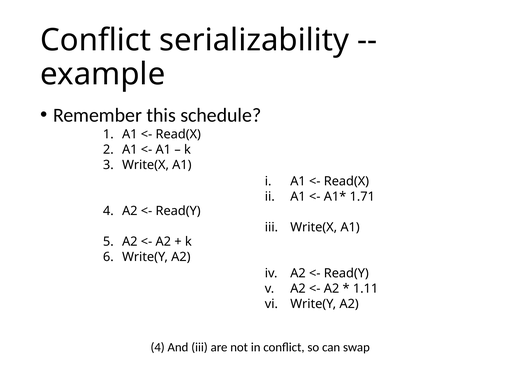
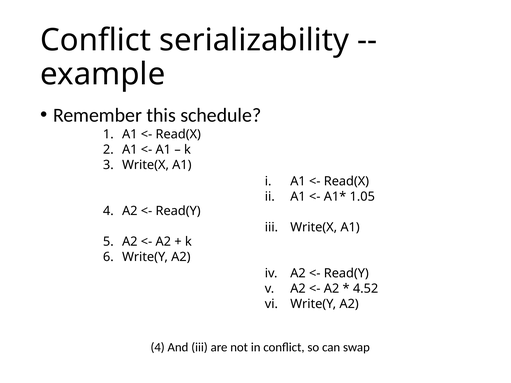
1.71: 1.71 -> 1.05 (362, 197)
1.11: 1.11 -> 4.52 (366, 289)
